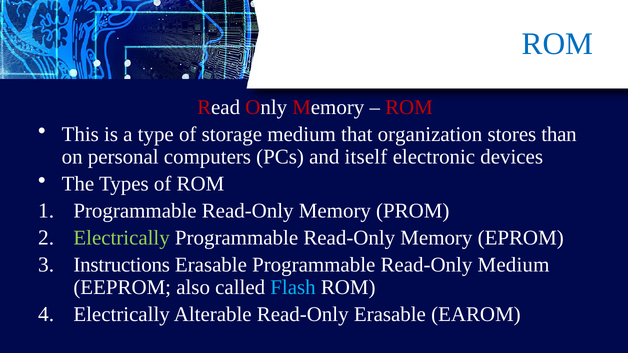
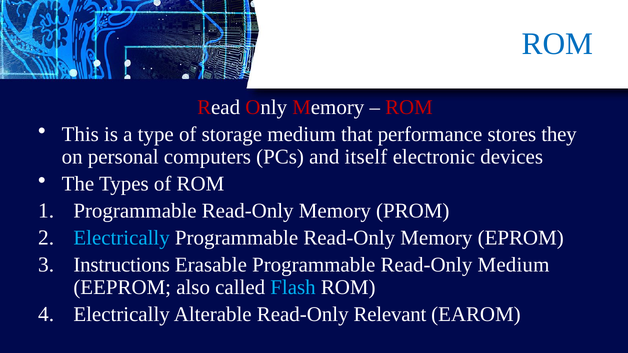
organization: organization -> performance (430, 134)
than: than -> they (559, 134)
Electrically colour: light green -> light blue (122, 238)
Read-Only Erasable: Erasable -> Relevant (390, 315)
